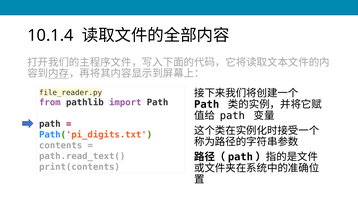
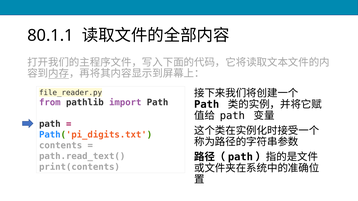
10.1.4: 10.1.4 -> 80.1.1 (50, 35)
